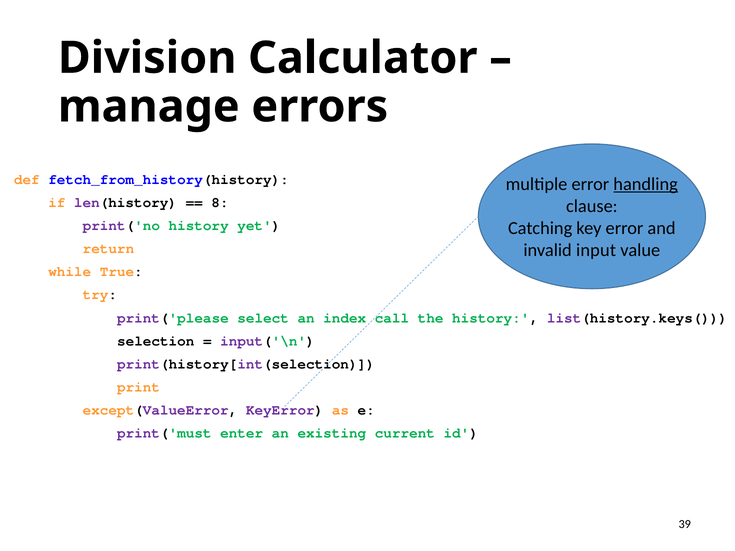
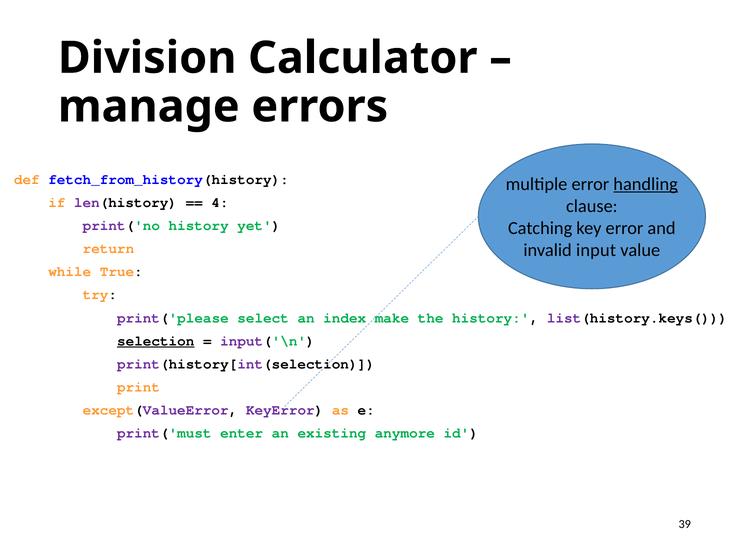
8: 8 -> 4 (220, 203)
call: call -> make (392, 318)
selection underline: none -> present (156, 341)
current: current -> anymore (405, 433)
